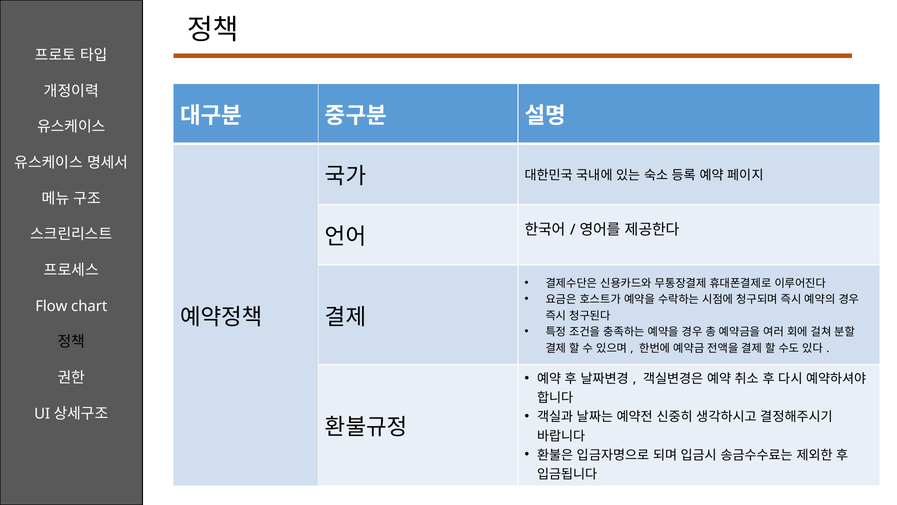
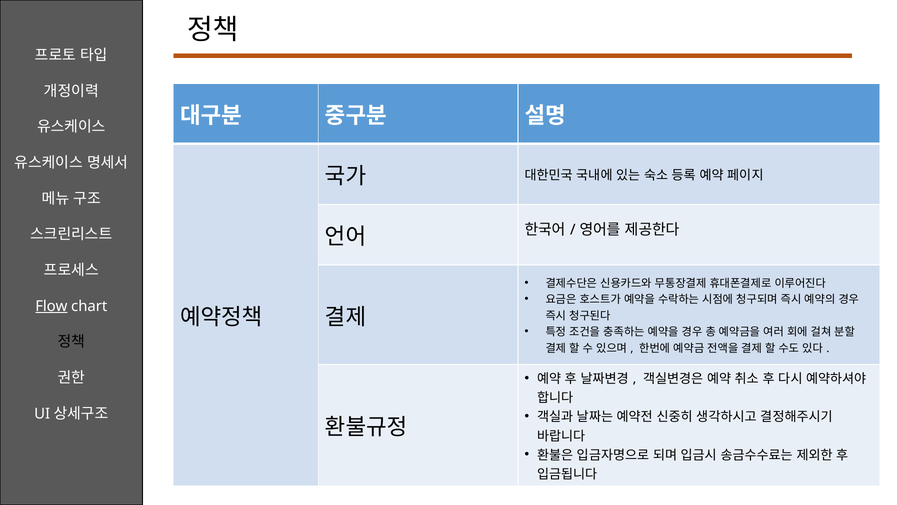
Flow underline: none -> present (51, 306)
